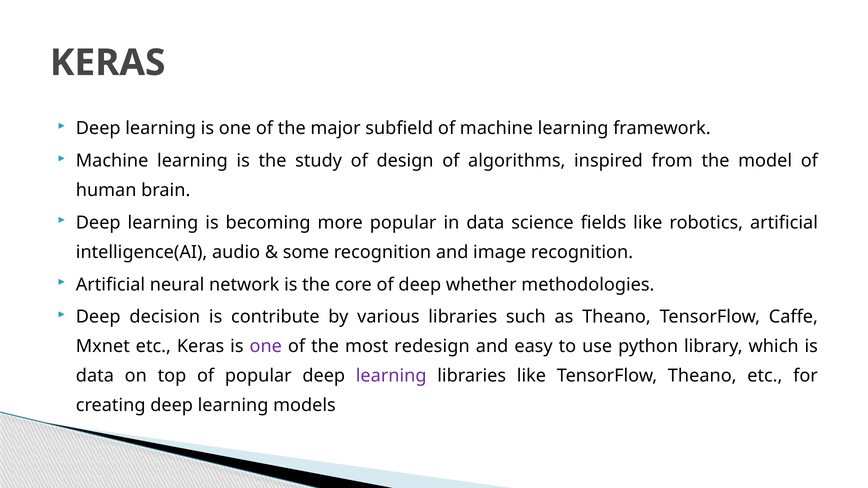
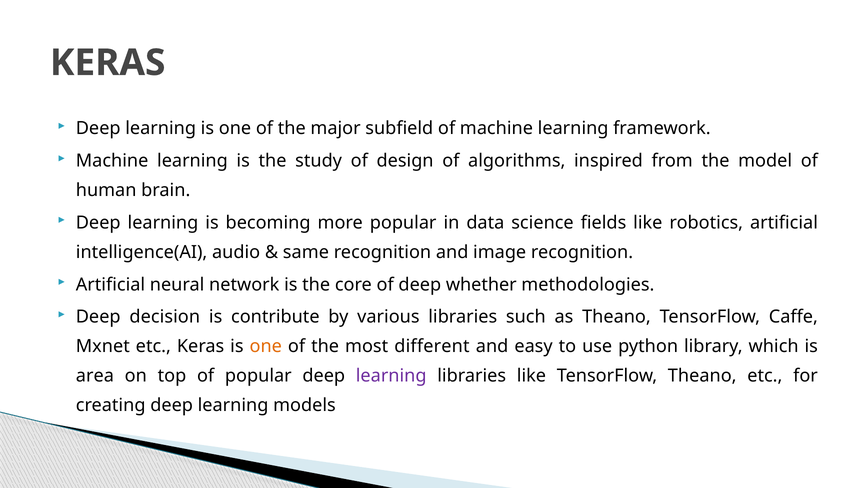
some: some -> same (306, 252)
one colour: purple -> orange (266, 347)
redesign: redesign -> different (432, 347)
data: data -> area (95, 376)
